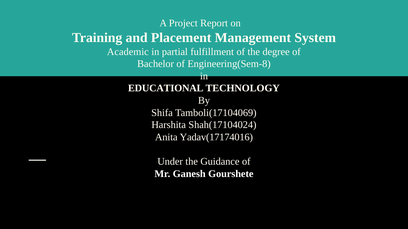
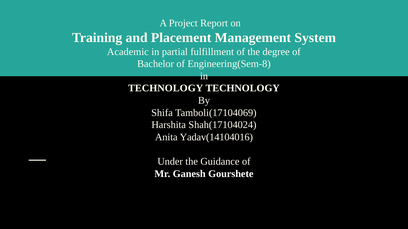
EDUCATIONAL: EDUCATIONAL -> TECHNOLOGY (166, 88)
Yadav(17174016: Yadav(17174016 -> Yadav(14104016 (216, 137)
